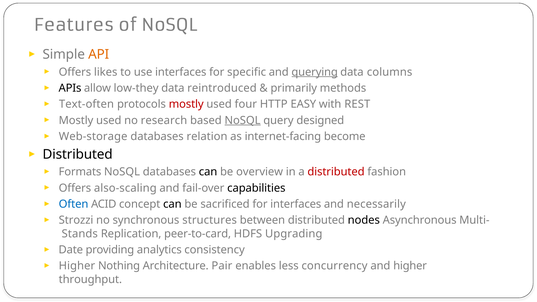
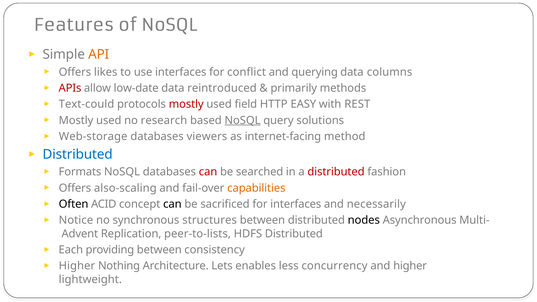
specific: specific -> conflict (247, 72)
querying underline: present -> none (315, 72)
APIs colour: black -> red (70, 88)
low-they: low-they -> low-date (136, 88)
Text-often: Text-often -> Text-could (86, 104)
four: four -> field (246, 104)
designed: designed -> solutions (320, 120)
relation: relation -> viewers (207, 136)
become: become -> method (345, 136)
Distributed colour: black -> blue (78, 154)
can colour: black -> red (208, 172)
overview: overview -> searched (260, 172)
capabilities colour: black -> orange (256, 188)
Often colour: blue -> black (74, 204)
Strozzi: Strozzi -> Notice (76, 220)
Stands: Stands -> Advent (80, 234)
peer-to-card: peer-to-card -> peer-to-lists (197, 234)
HDFS Upgrading: Upgrading -> Distributed (294, 234)
Date: Date -> Each (71, 250)
providing analytics: analytics -> between (159, 250)
Pair: Pair -> Lets (222, 266)
throughput: throughput -> lightweight (90, 279)
